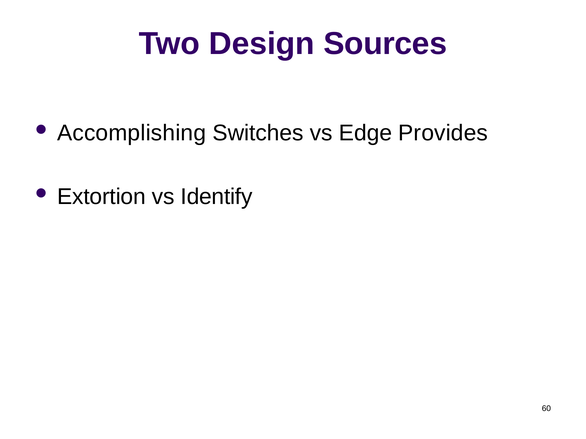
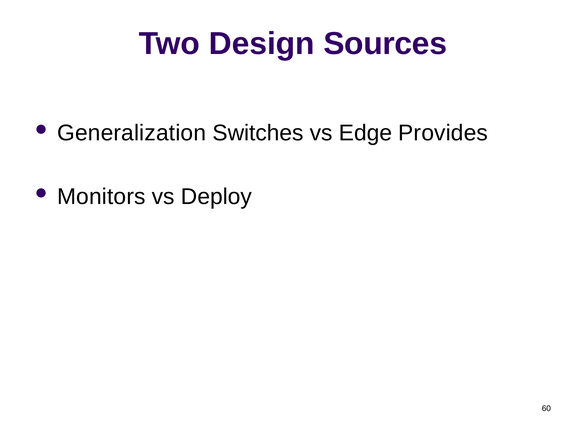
Accomplishing: Accomplishing -> Generalization (132, 133)
Extortion: Extortion -> Monitors (101, 197)
Identify: Identify -> Deploy (216, 197)
